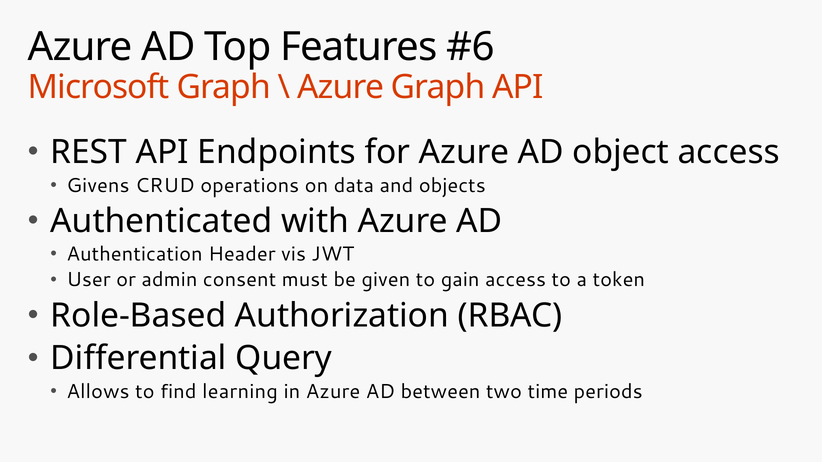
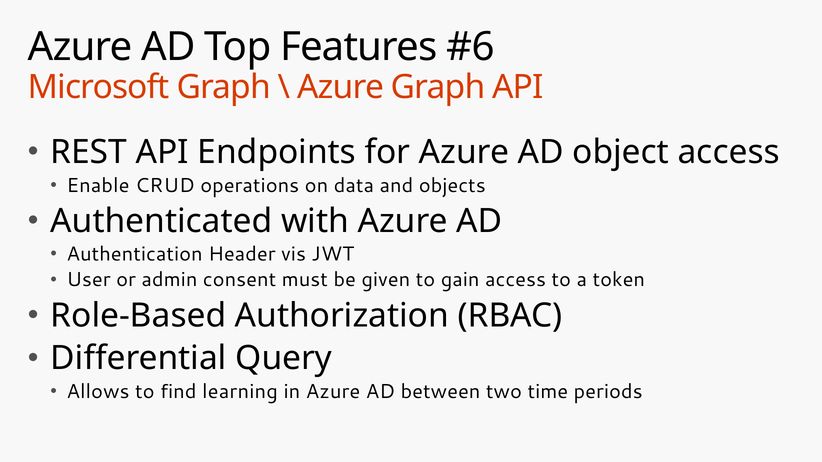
Givens: Givens -> Enable (98, 186)
